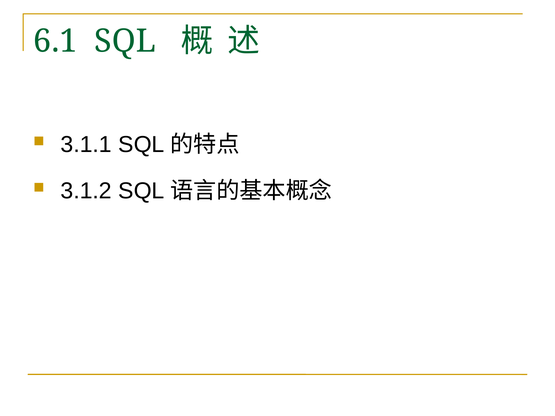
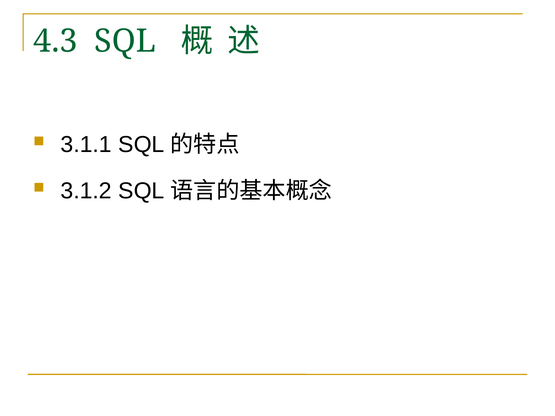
6.1: 6.1 -> 4.3 (55, 41)
